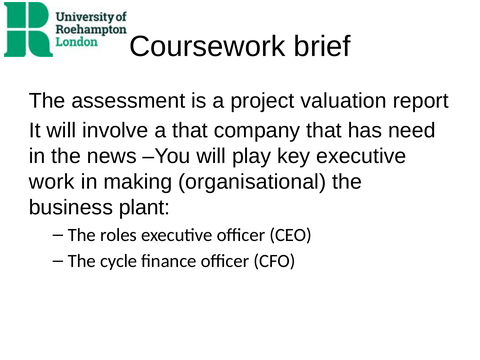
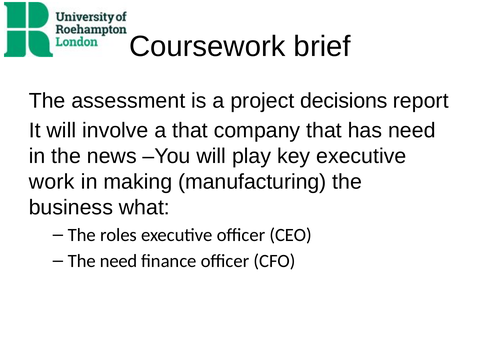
valuation: valuation -> decisions (344, 101)
organisational: organisational -> manufacturing (252, 182)
plant: plant -> what (144, 207)
The cycle: cycle -> need (119, 261)
